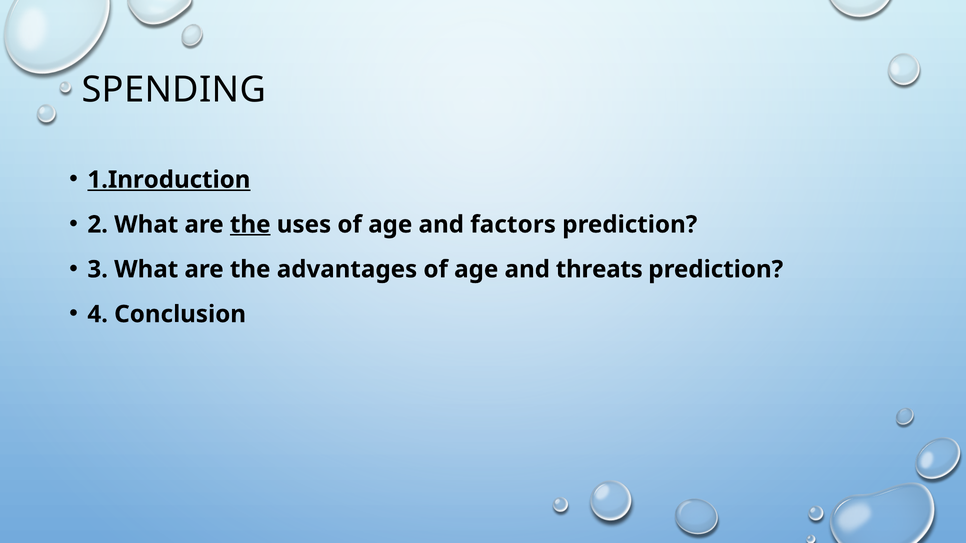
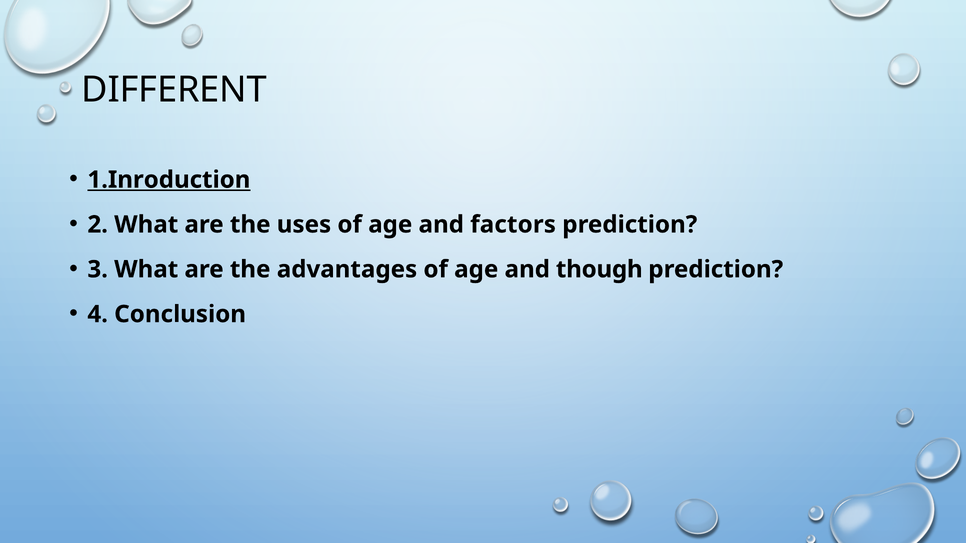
SPENDING: SPENDING -> DIFFERENT (174, 90)
the underline: present -> none (250, 225)
threats: threats -> though (599, 270)
